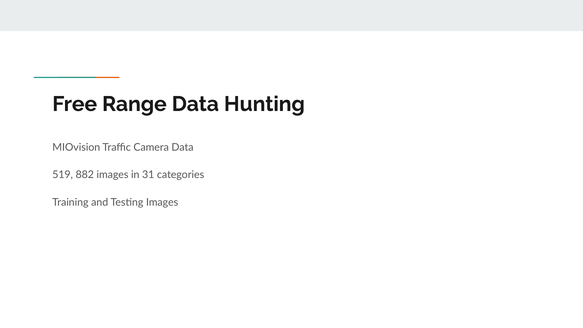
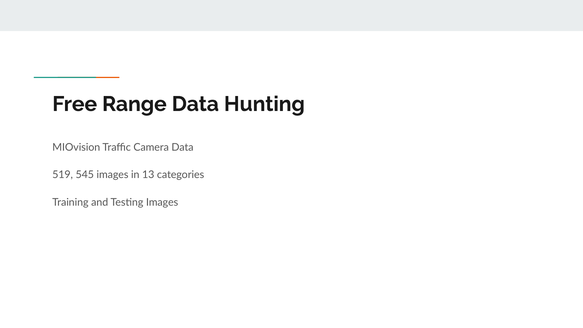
882: 882 -> 545 (85, 175)
31: 31 -> 13 (148, 175)
